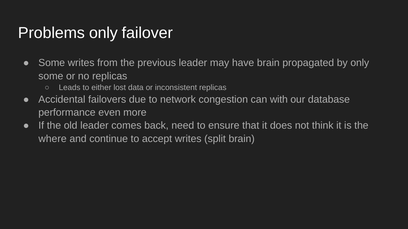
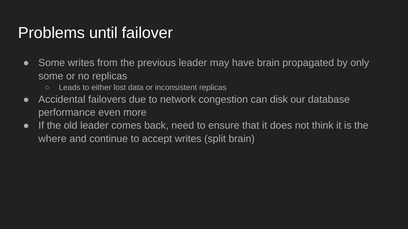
Problems only: only -> until (103, 33)
with: with -> disk (279, 100)
